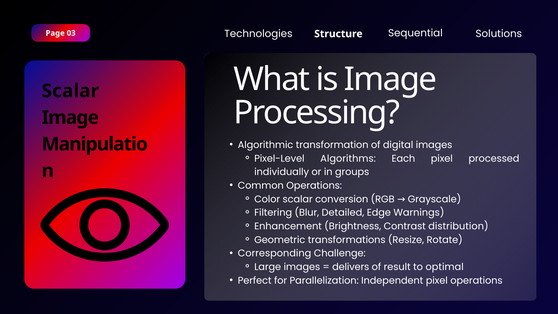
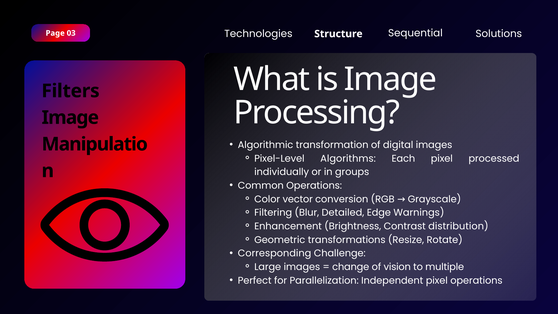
Scalar: Scalar -> Filters (70, 91)
Color scalar: scalar -> vector (298, 199)
delivers: delivers -> change (351, 267)
result: result -> vision (397, 267)
optimal: optimal -> multiple (445, 267)
